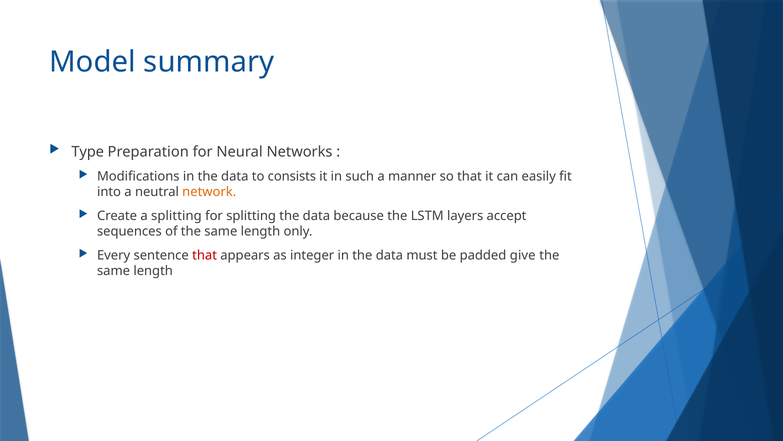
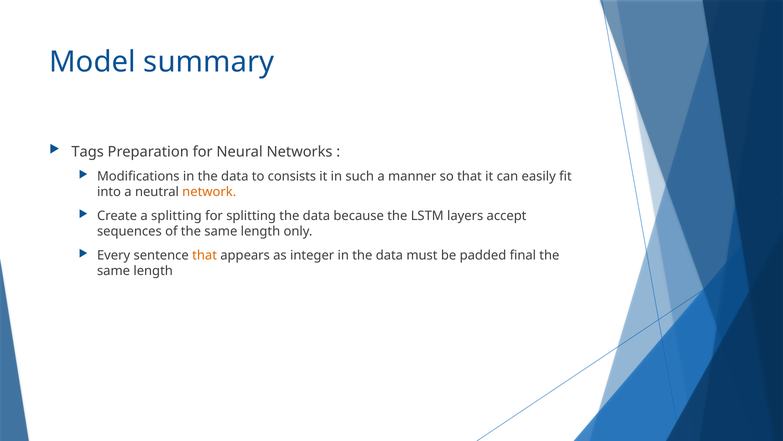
Type: Type -> Tags (88, 152)
that colour: red -> orange (205, 255)
give: give -> final (523, 255)
